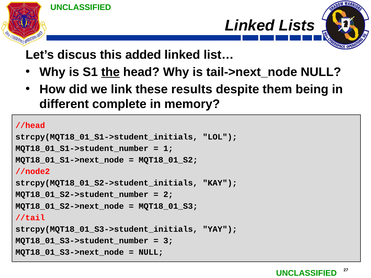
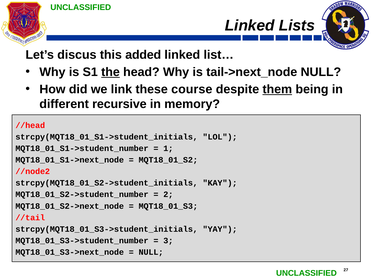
results: results -> course (192, 89)
them underline: none -> present (277, 89)
complete: complete -> recursive (119, 104)
